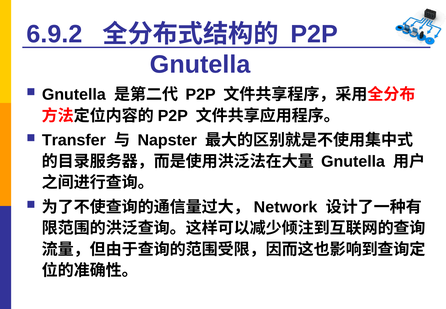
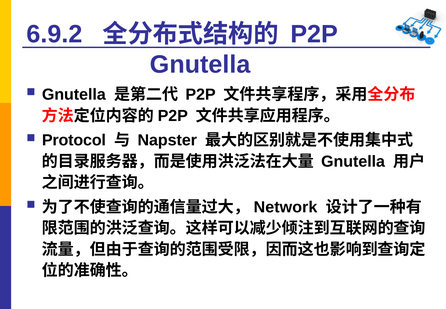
Transfer: Transfer -> Protocol (74, 140)
